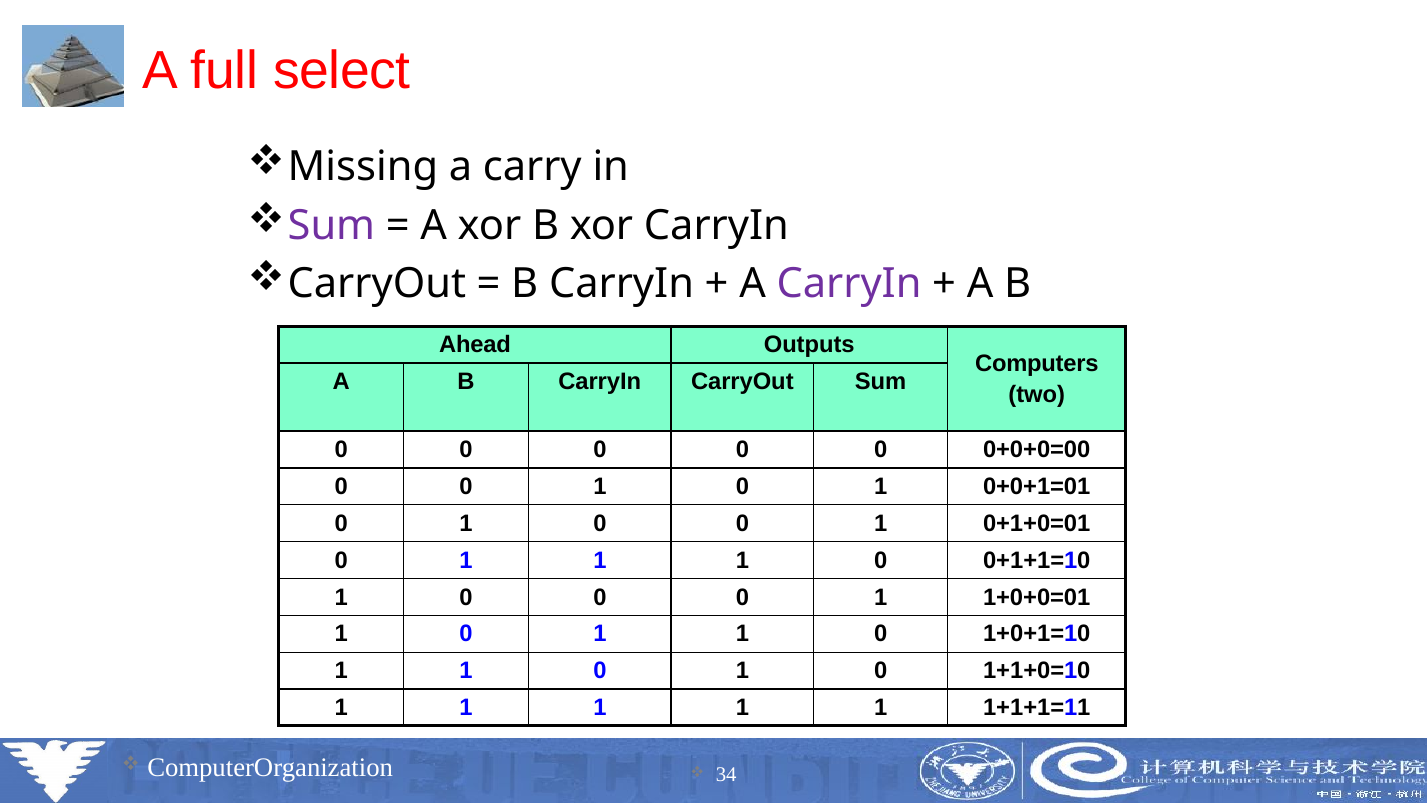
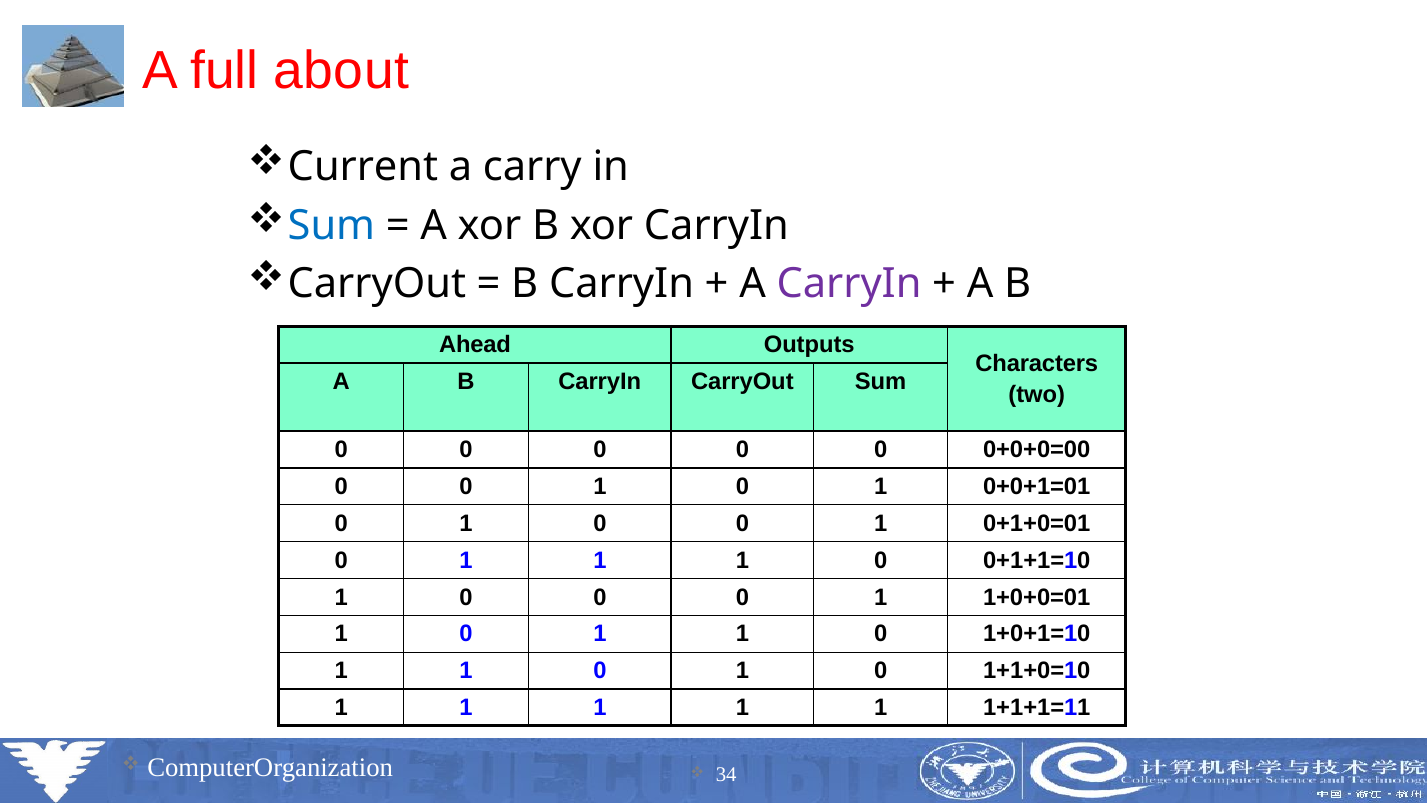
select: select -> about (341, 71)
Missing: Missing -> Current (363, 167)
Sum colour: purple -> blue (331, 225)
Computers: Computers -> Characters (1037, 363)
